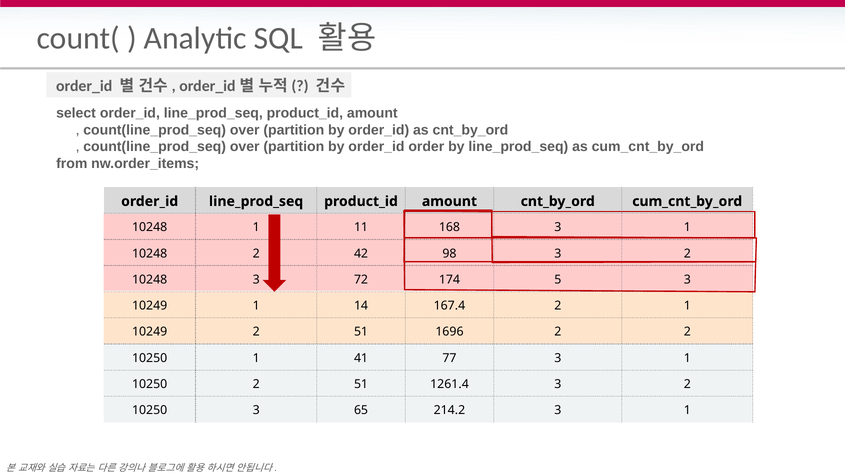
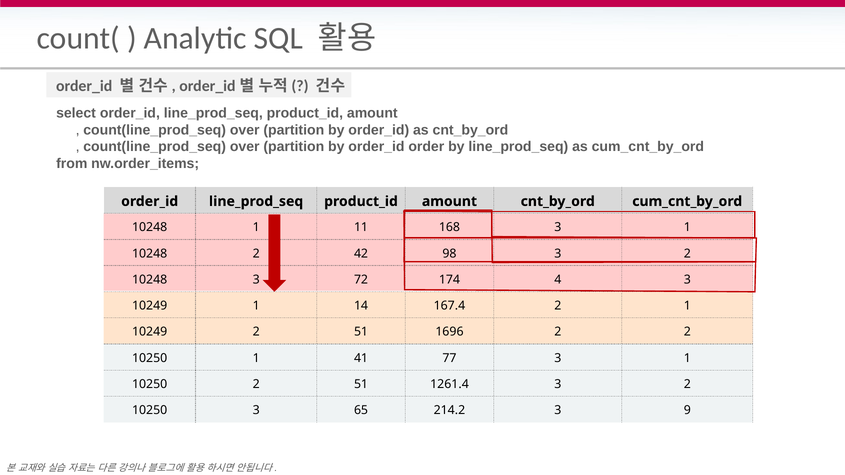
5: 5 -> 4 (558, 280)
214.2 3 1: 1 -> 9 (687, 411)
